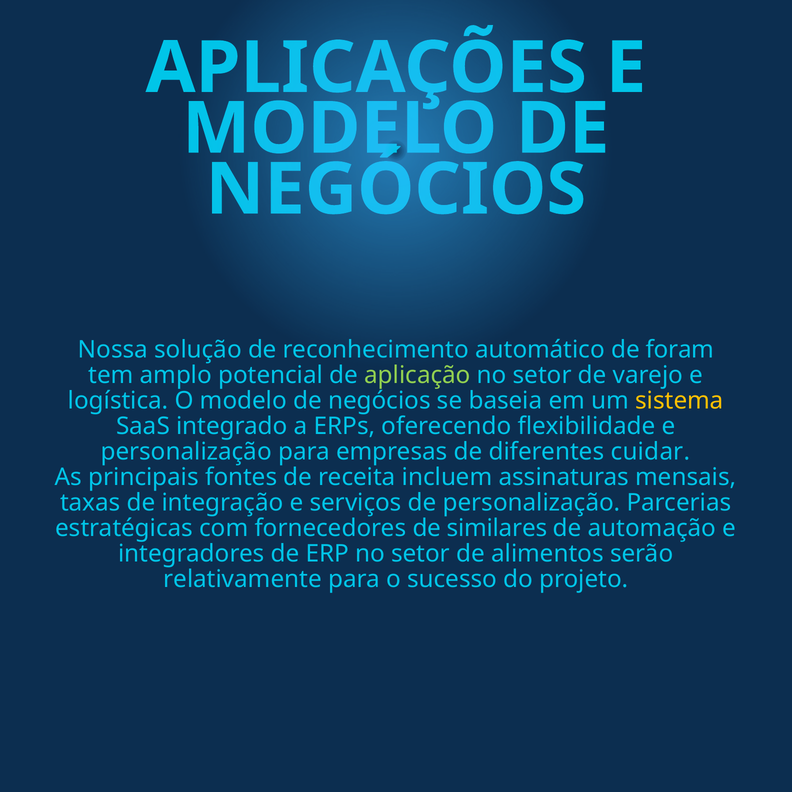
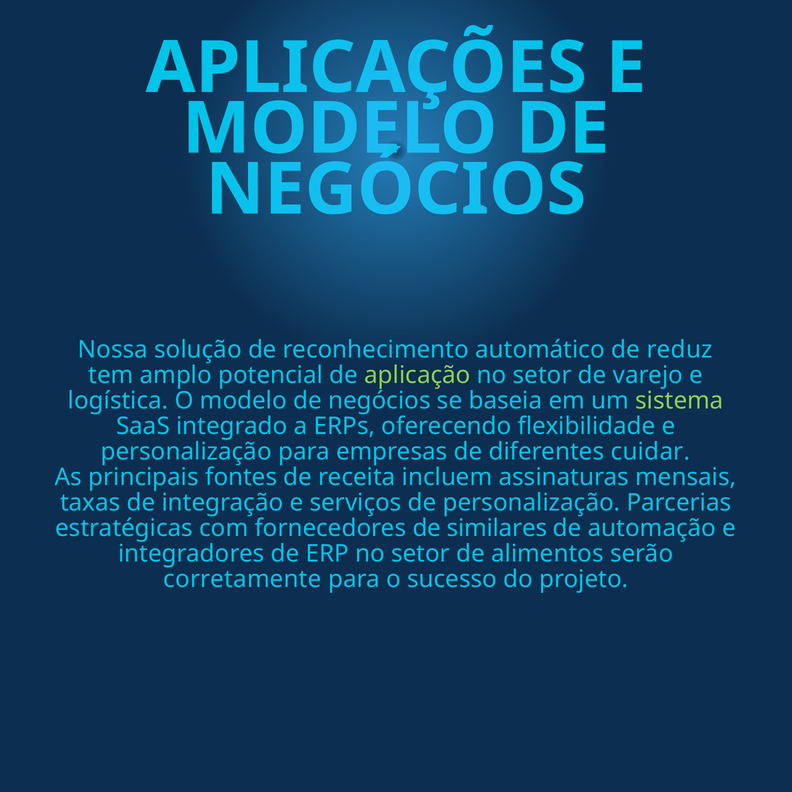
foram: foram -> reduz (680, 350)
sistema colour: yellow -> light green (679, 401)
relativamente: relativamente -> corretamente (242, 579)
